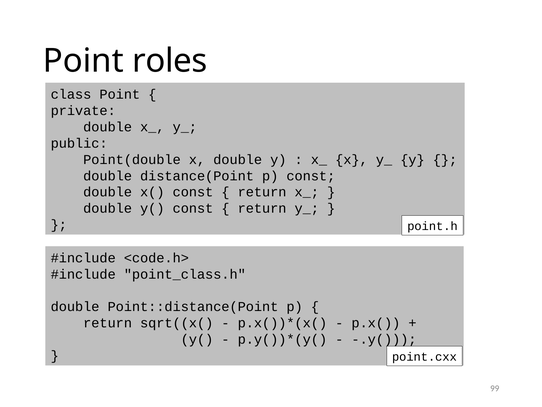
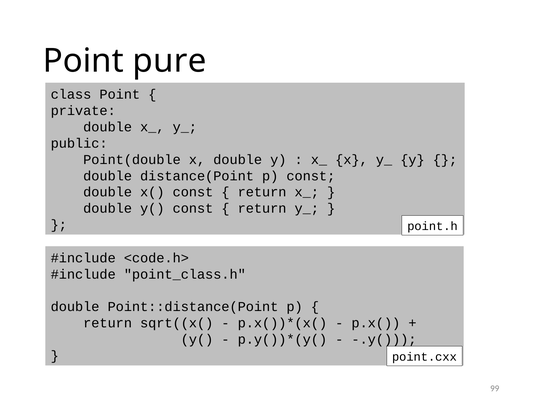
roles: roles -> pure (169, 61)
